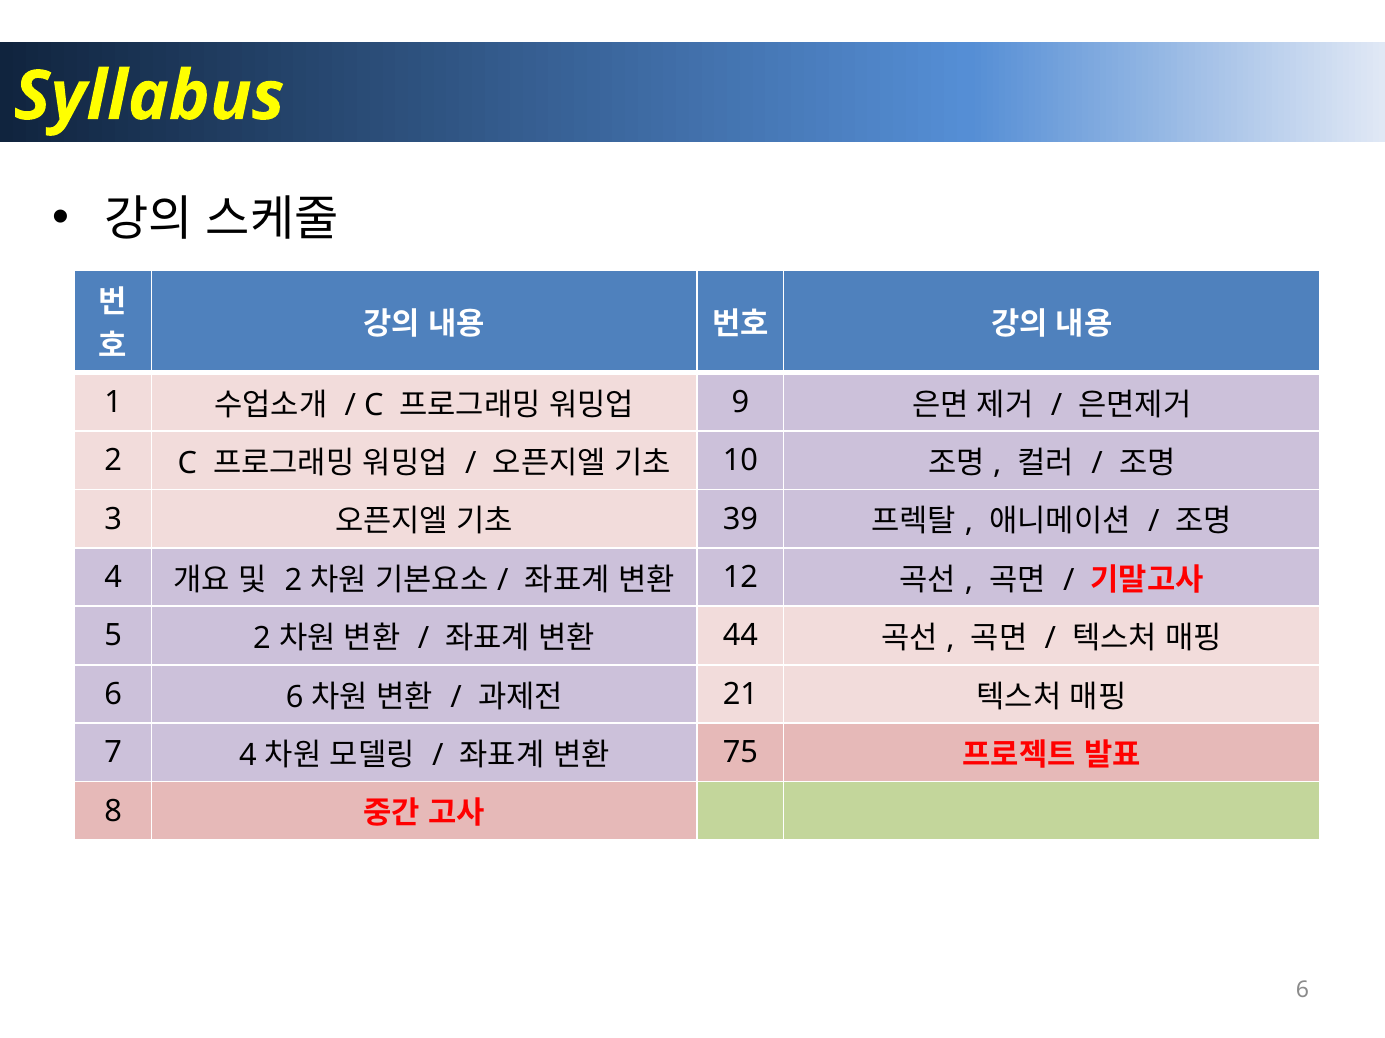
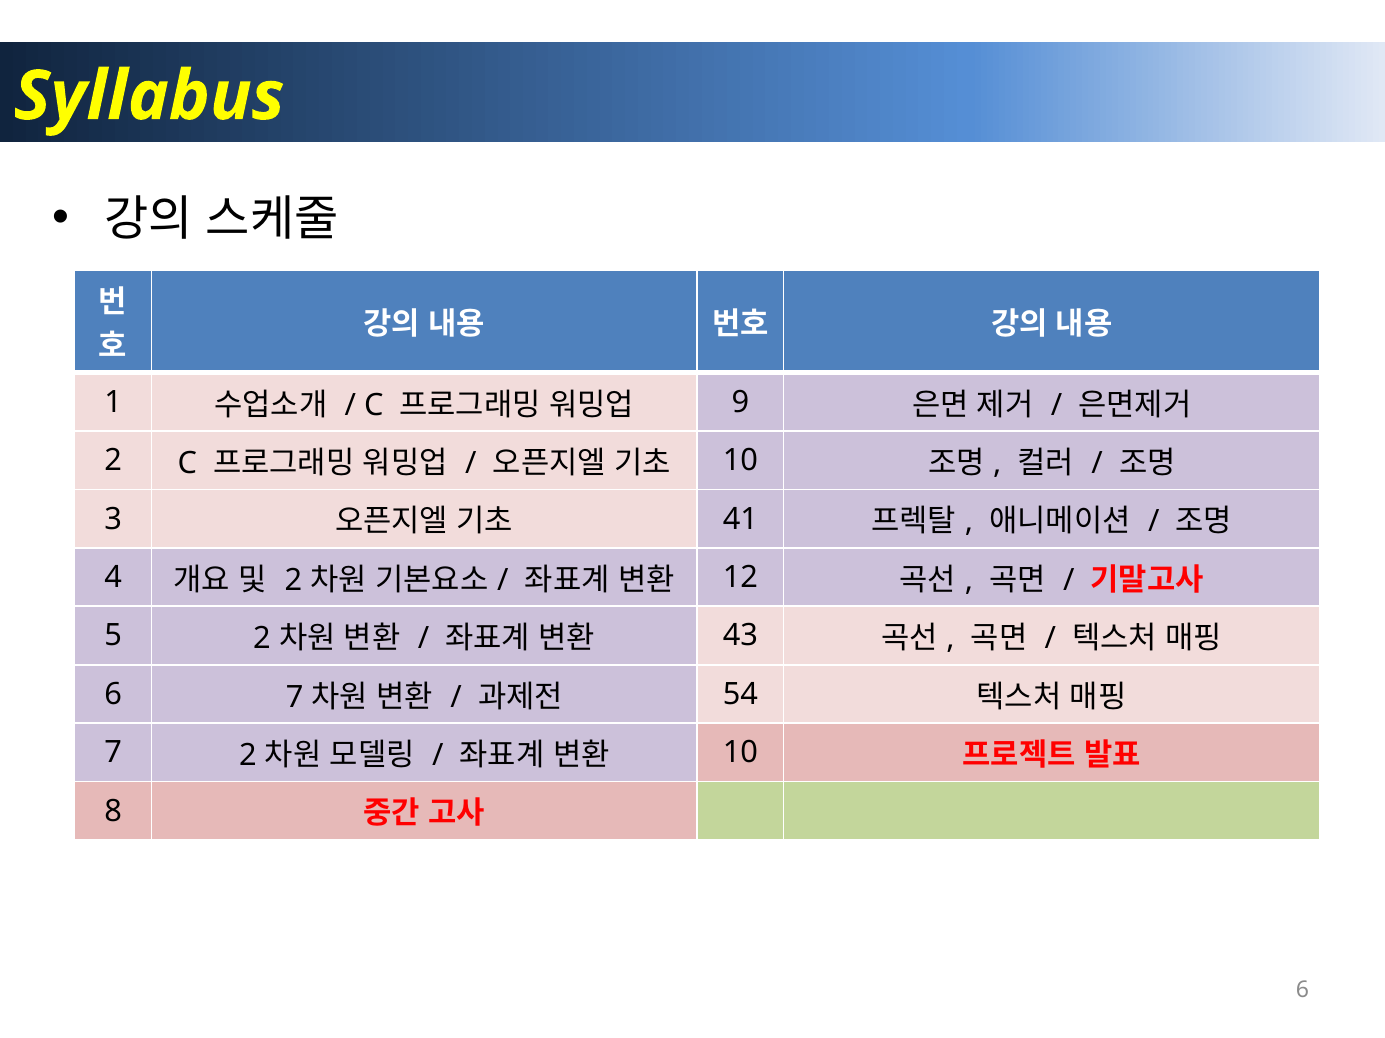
39: 39 -> 41 (741, 519)
44: 44 -> 43 (741, 636)
6 6: 6 -> 7 (295, 698)
21: 21 -> 54 (741, 695)
7 4: 4 -> 2 (248, 756)
75: 75 -> 10 (741, 753)
